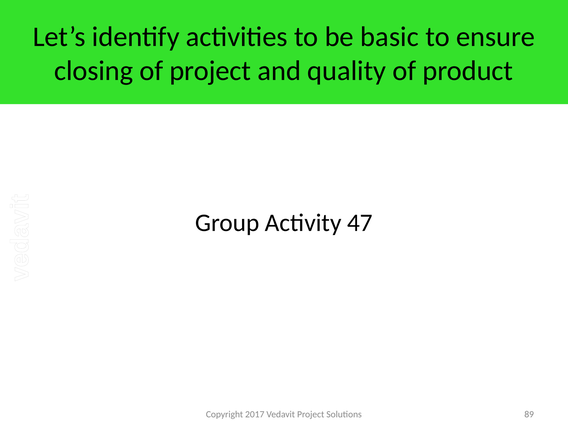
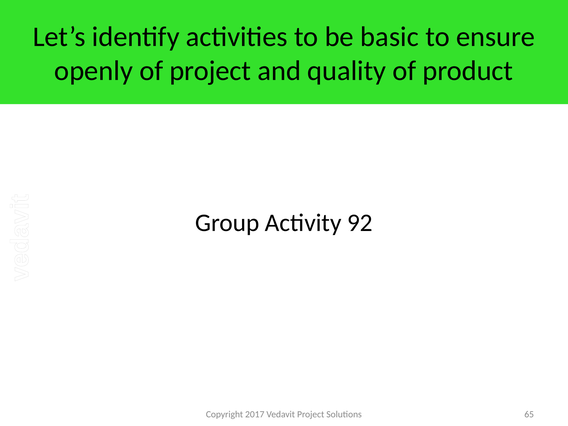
closing: closing -> openly (94, 71)
47: 47 -> 92 (360, 223)
89: 89 -> 65 (529, 414)
